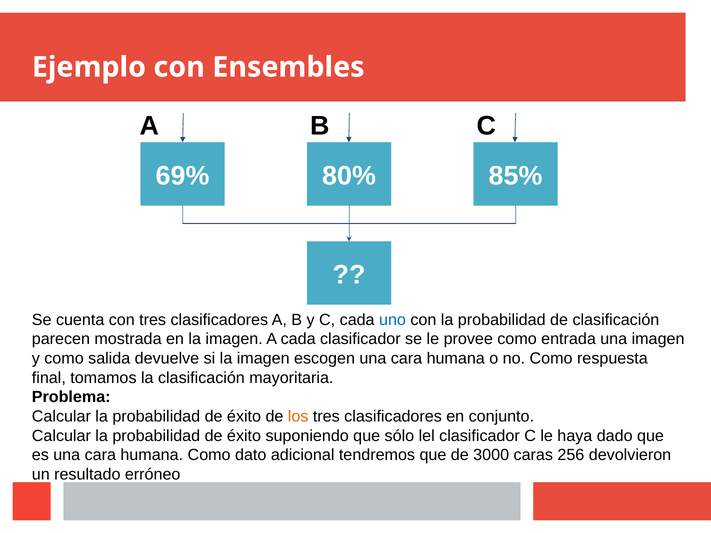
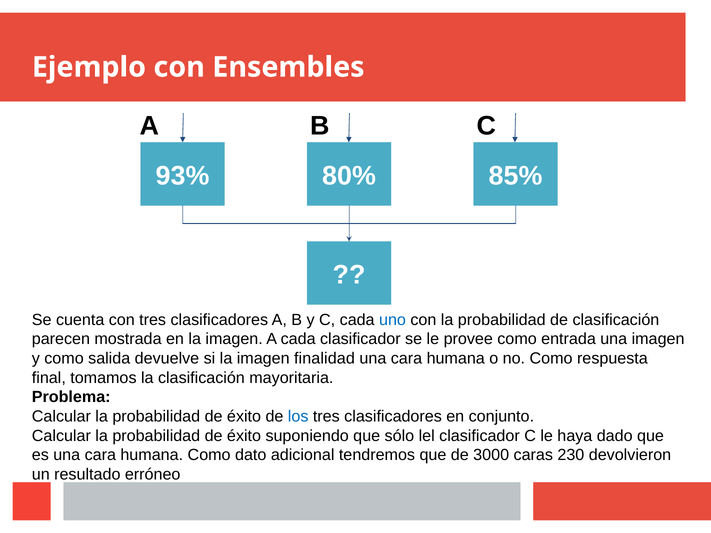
69%: 69% -> 93% (183, 176)
escogen: escogen -> finalidad (324, 359)
los colour: orange -> blue (298, 417)
256: 256 -> 230 (571, 455)
